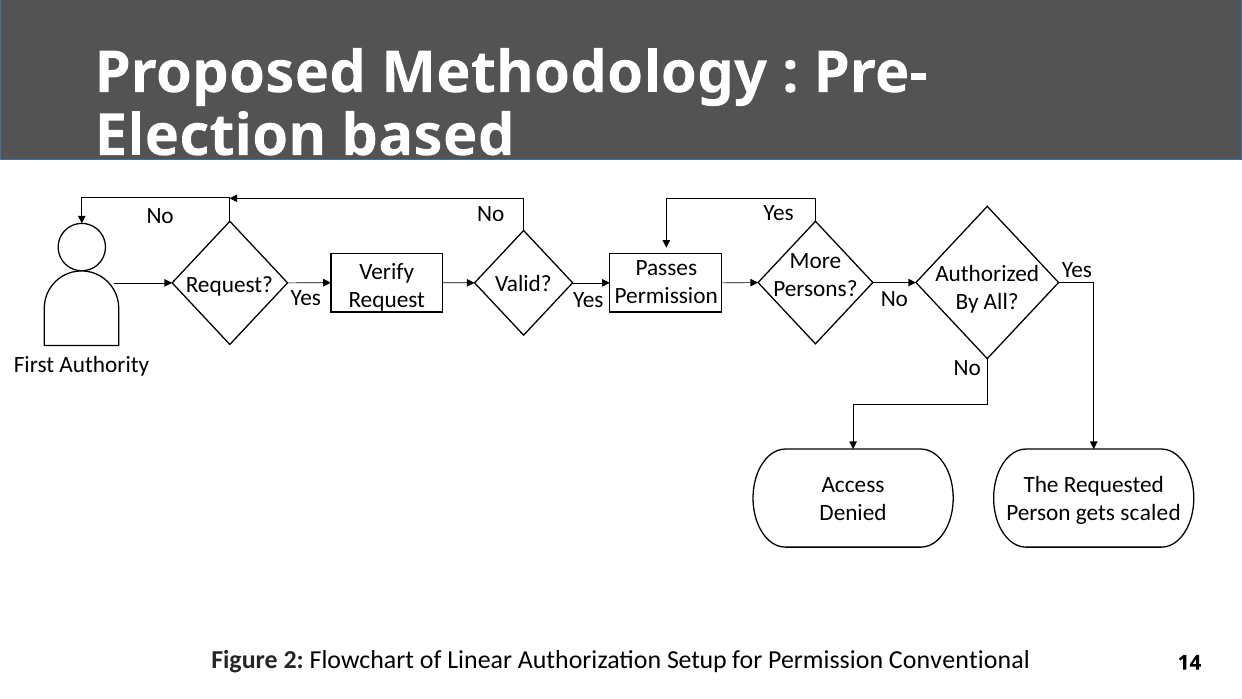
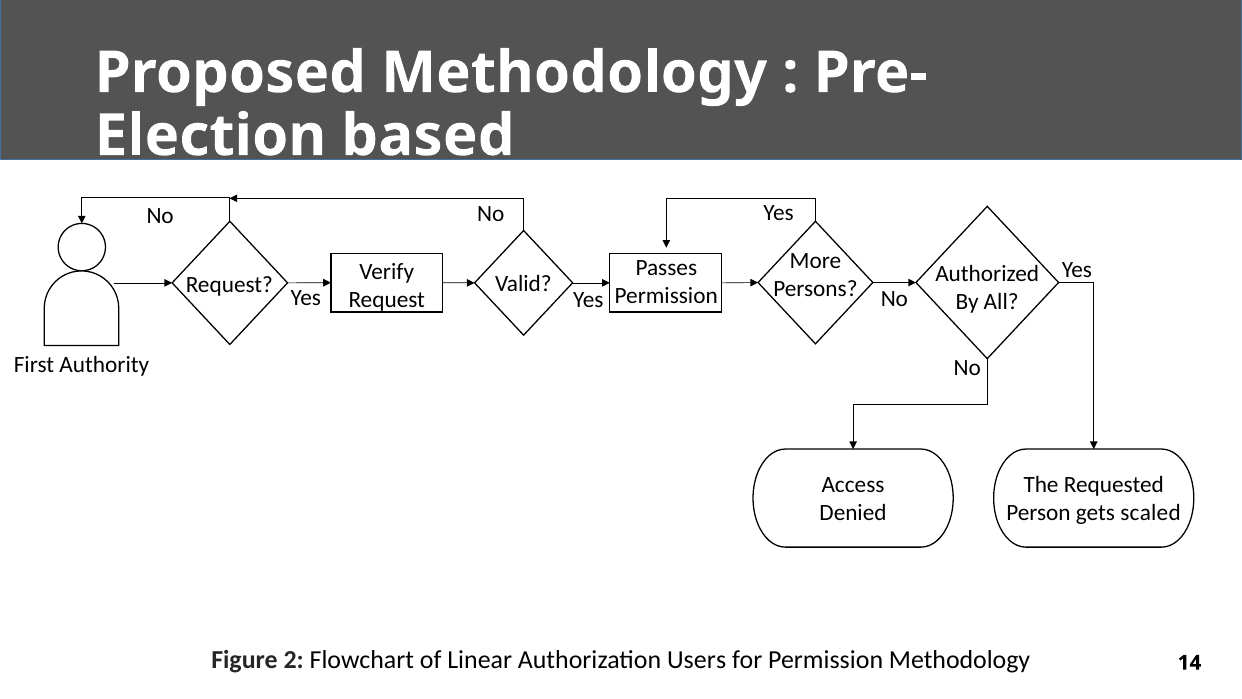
Setup: Setup -> Users (697, 659)
Permission Conventional: Conventional -> Methodology (960, 659)
